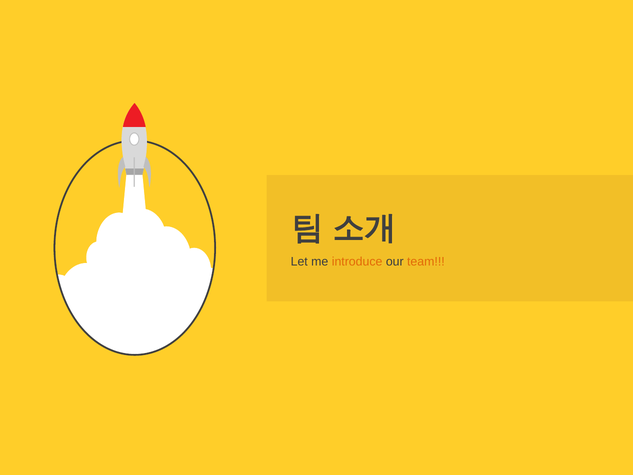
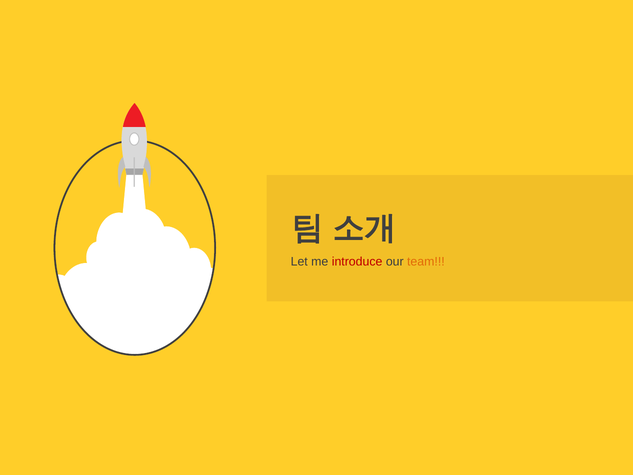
introduce colour: orange -> red (357, 261)
